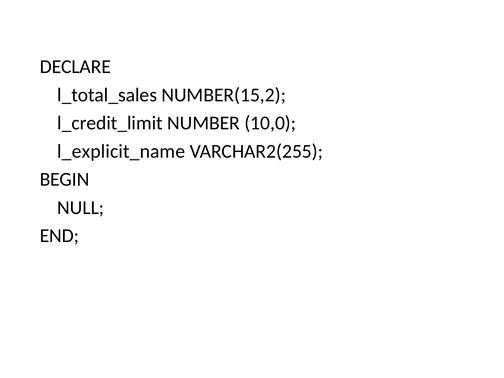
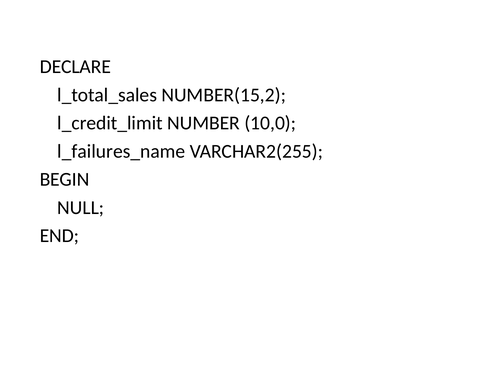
l_explicit_name: l_explicit_name -> l_failures_name (121, 151)
